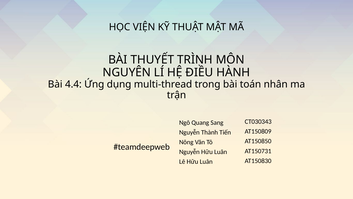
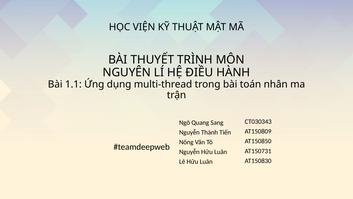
4.4: 4.4 -> 1.1 (73, 84)
